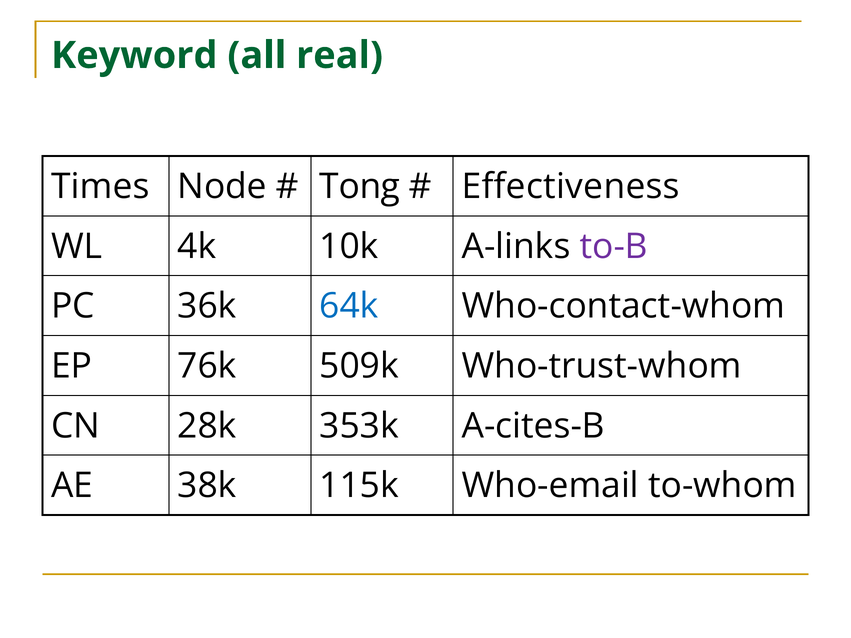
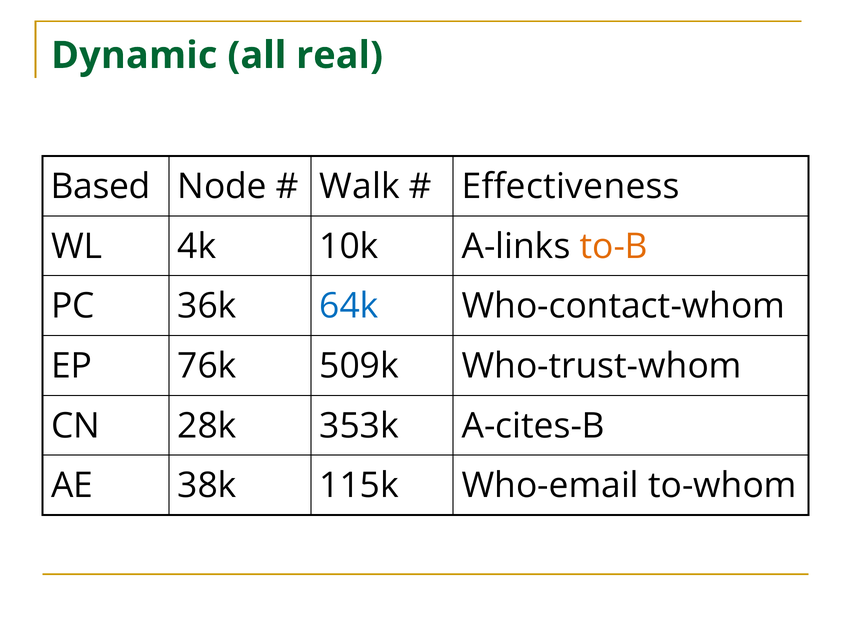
Keyword: Keyword -> Dynamic (134, 55)
Times: Times -> Based (101, 186)
Tong: Tong -> Walk (360, 186)
to-B colour: purple -> orange (614, 246)
